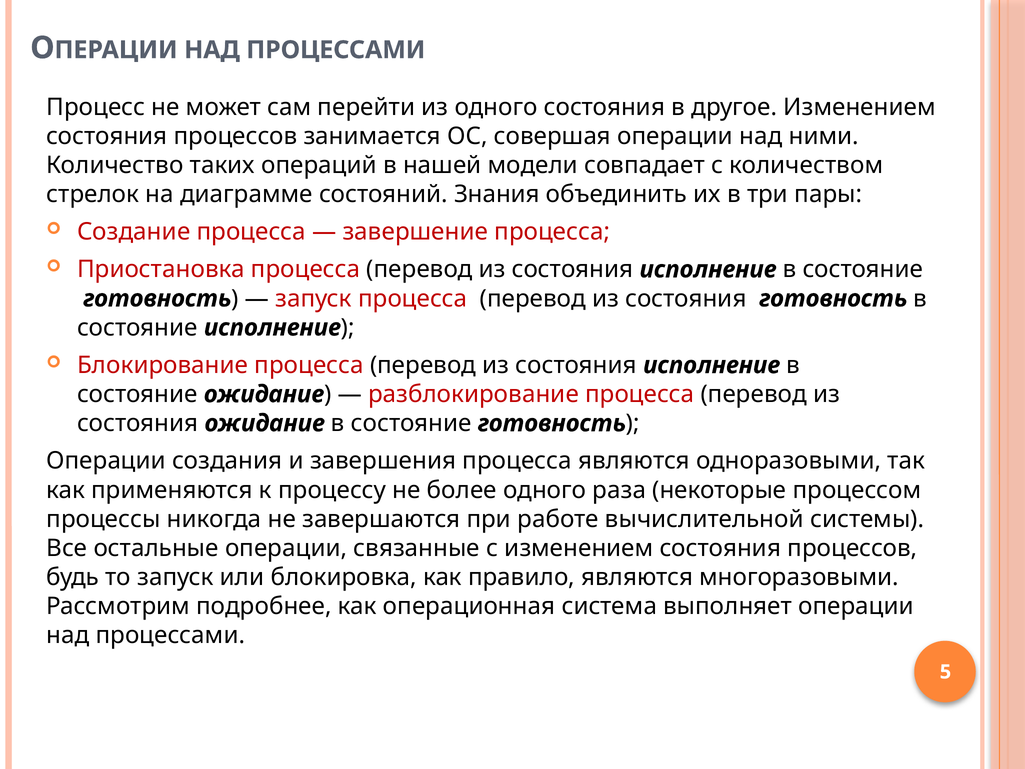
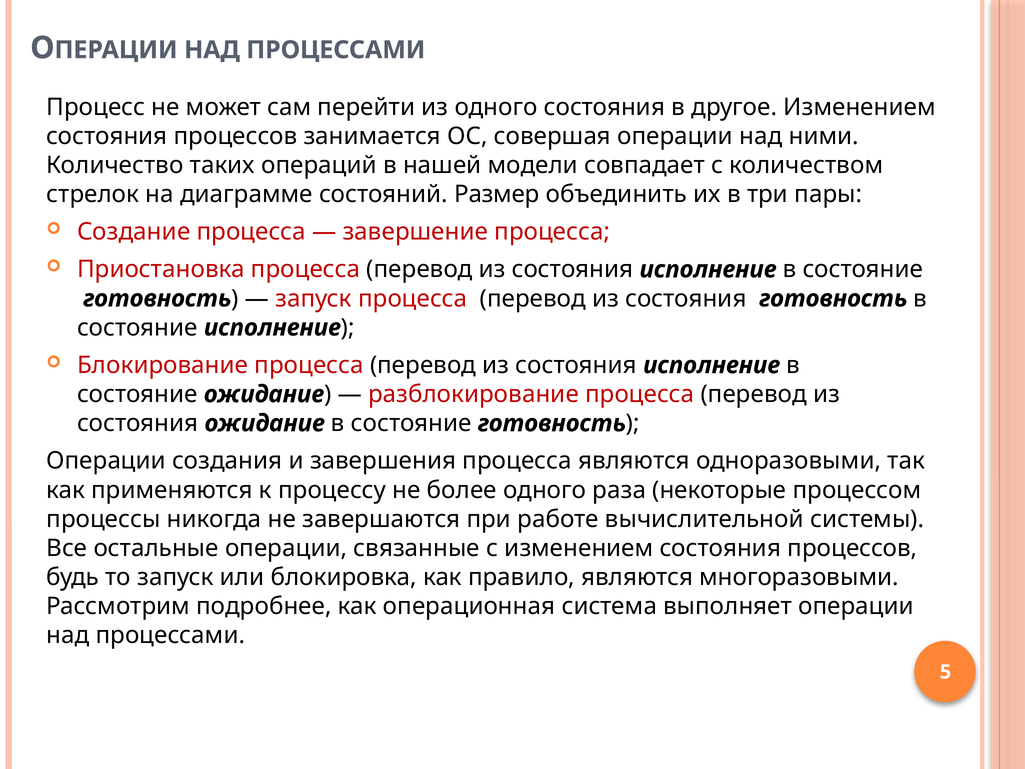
Знания: Знания -> Размер (497, 194)
